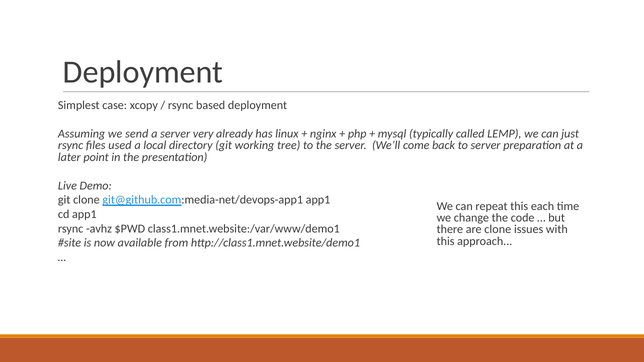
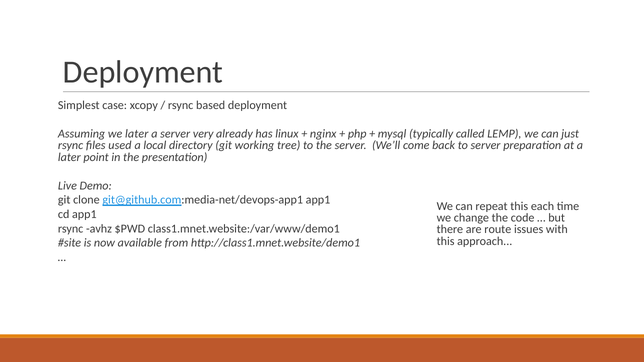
we send: send -> later (137, 134)
are clone: clone -> route (498, 230)
